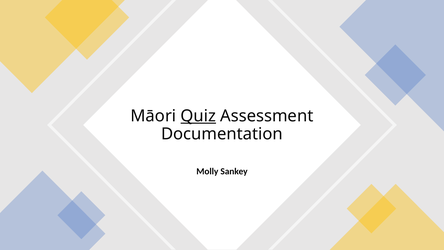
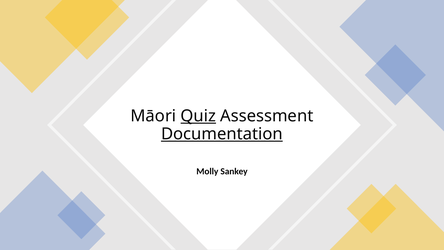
Documentation underline: none -> present (222, 134)
